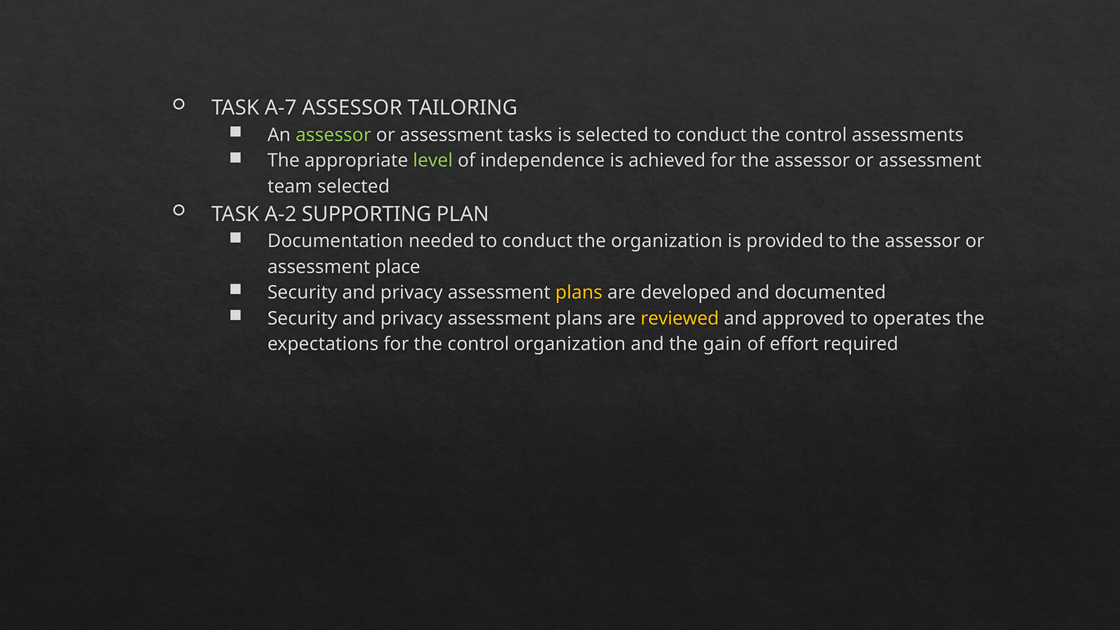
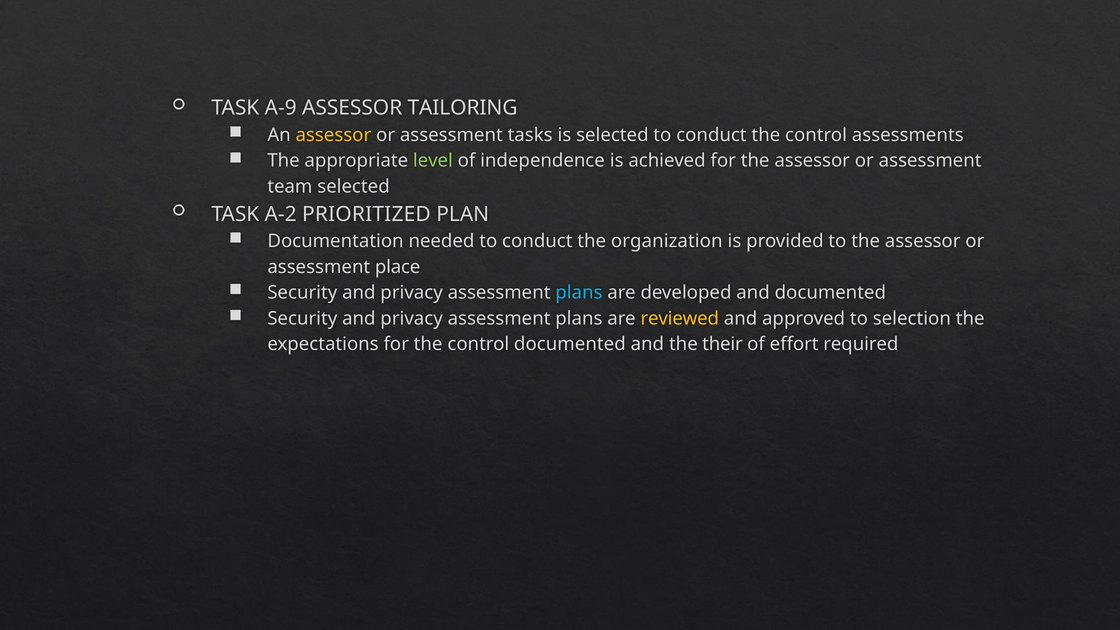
A-7: A-7 -> A-9 (281, 108)
assessor colour: light green -> yellow (333, 135)
SUPPORTING: SUPPORTING -> PRIORITIZED (366, 214)
plans colour: yellow -> light blue (579, 293)
operates: operates -> selection (912, 318)
control organization: organization -> documented (570, 344)
gain: gain -> their (722, 344)
